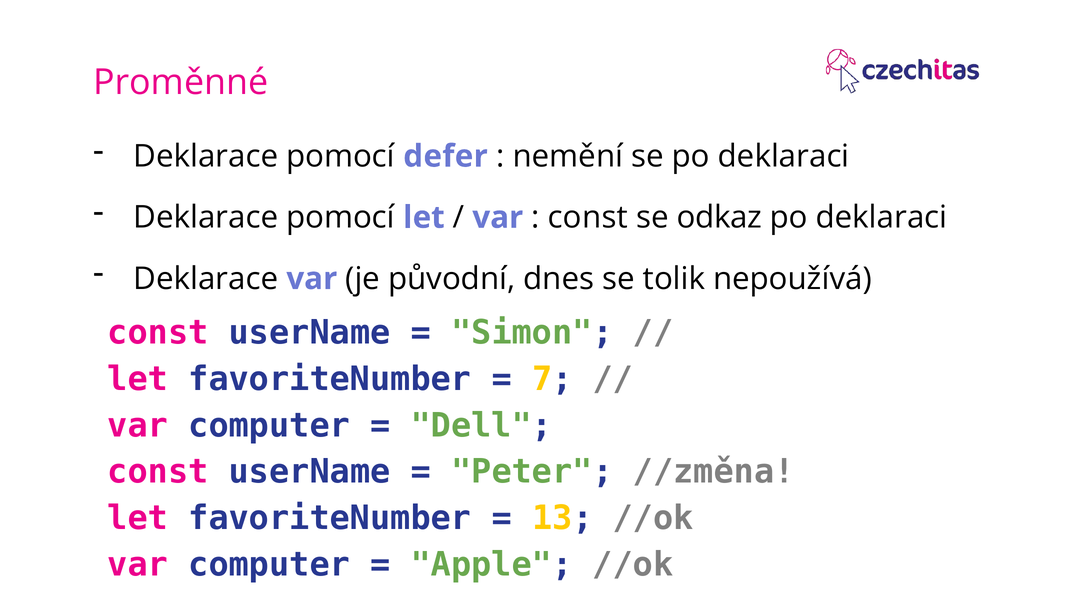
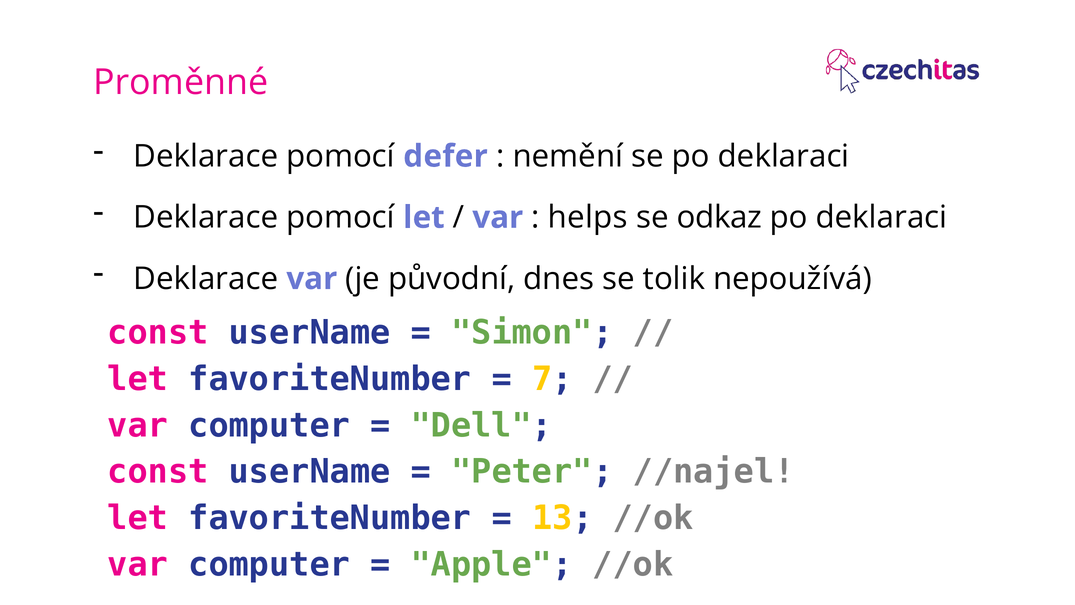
const: const -> helps (588, 217)
//změna: //změna -> //najel (714, 472)
